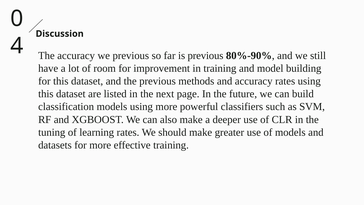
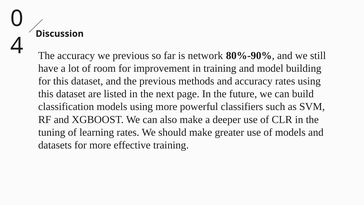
is previous: previous -> network (205, 56)
